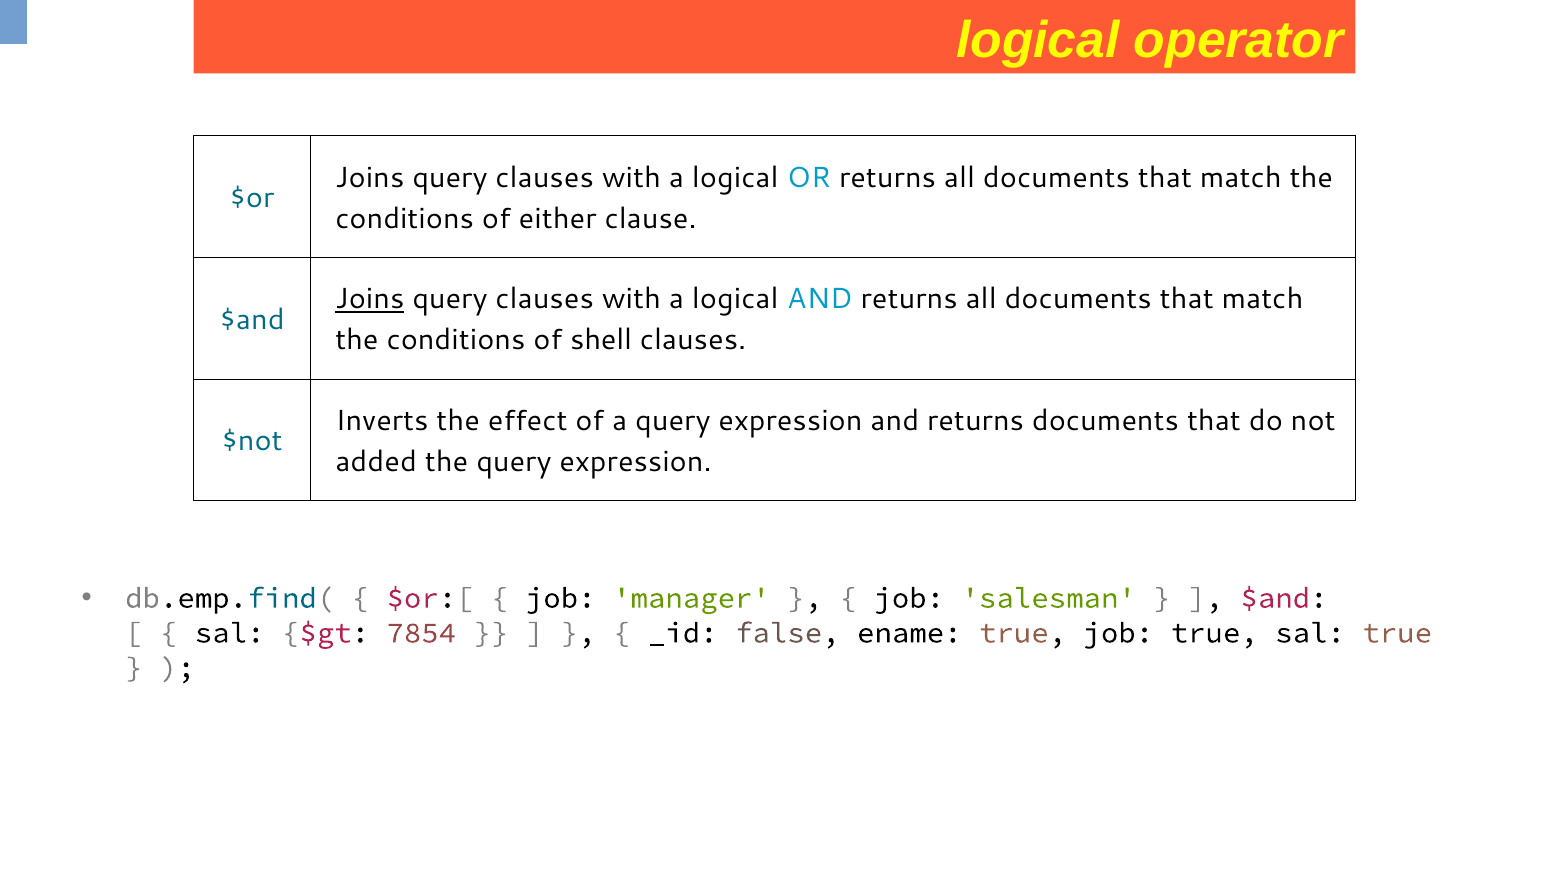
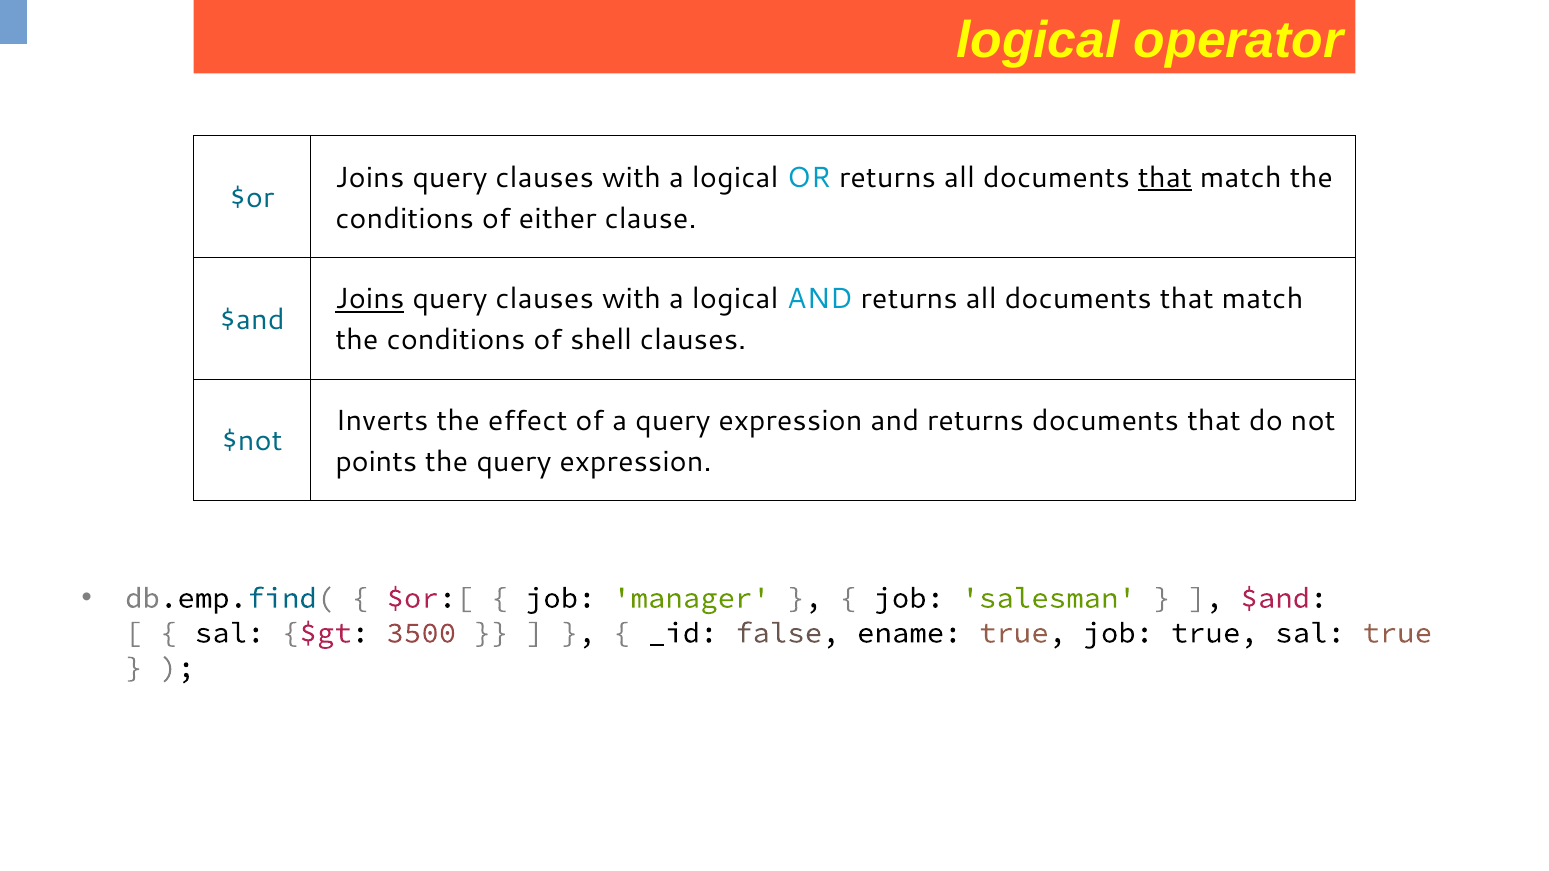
that underline: none -> present (1165, 178)
added: added -> points (376, 462)
7854: 7854 -> 3500 (421, 633)
